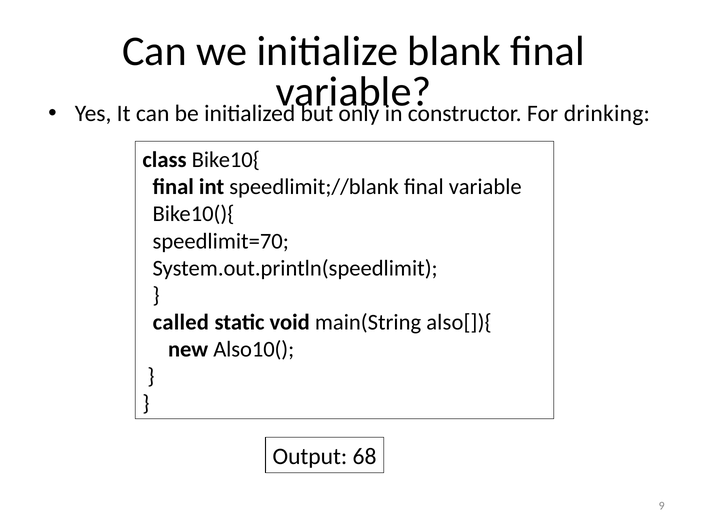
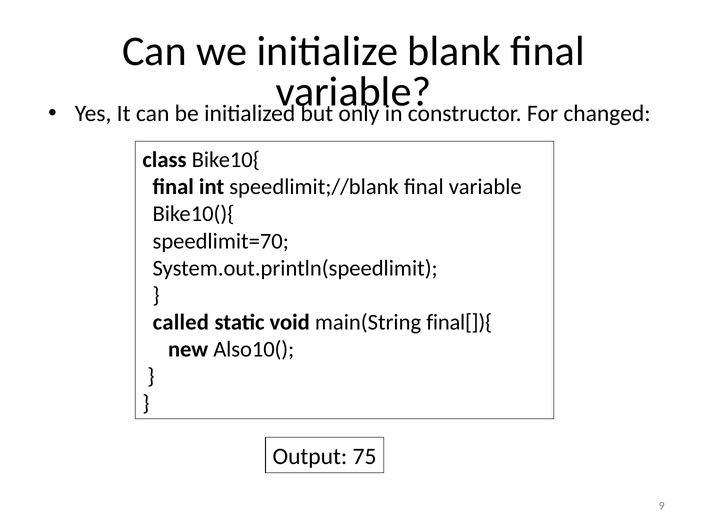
drinking: drinking -> changed (607, 114)
also[]){: also[]){ -> final[]){ (459, 322)
68: 68 -> 75 (365, 457)
